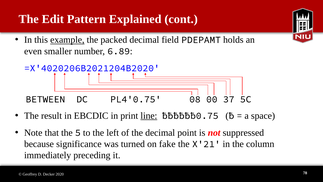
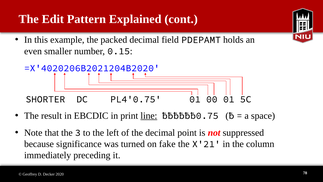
example underline: present -> none (67, 40)
6.89: 6.89 -> 0.15 (119, 51)
BETWEEN: BETWEEN -> SHORTER (45, 99)
PL4'0.75 08: 08 -> 01 (195, 99)
00 37: 37 -> 01 (229, 99)
5: 5 -> 3 (78, 132)
